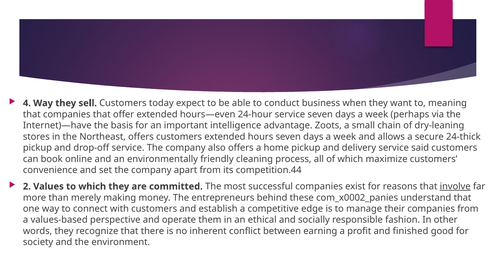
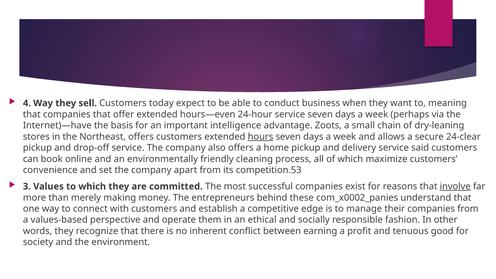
hours underline: none -> present (261, 137)
24-thick: 24-thick -> 24-clear (463, 137)
competition.44: competition.44 -> competition.53 (269, 170)
2: 2 -> 3 (27, 186)
finished: finished -> tenuous (411, 231)
